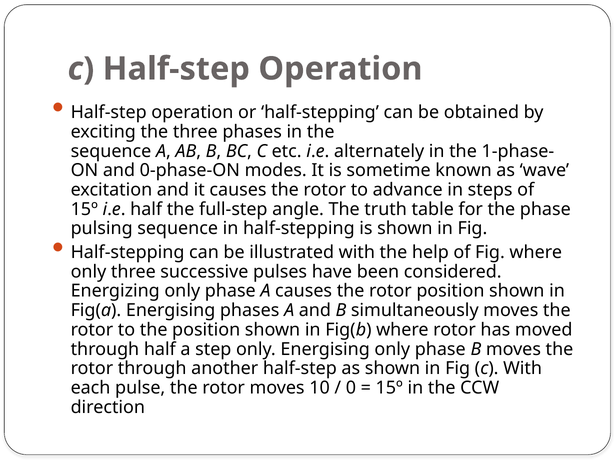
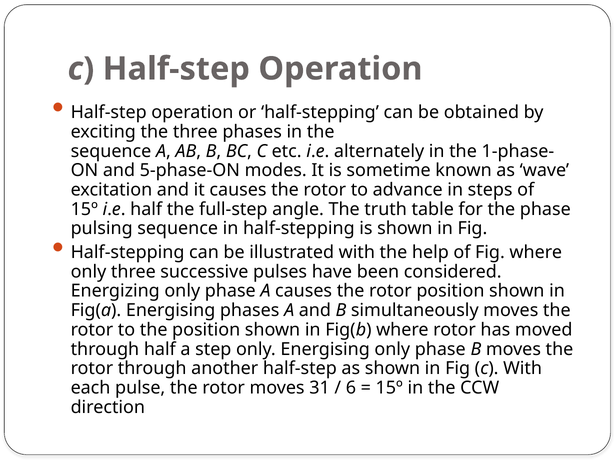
0-phase-ON: 0-phase-ON -> 5-phase-ON (190, 171)
10: 10 -> 31 (320, 388)
0: 0 -> 6 (351, 388)
